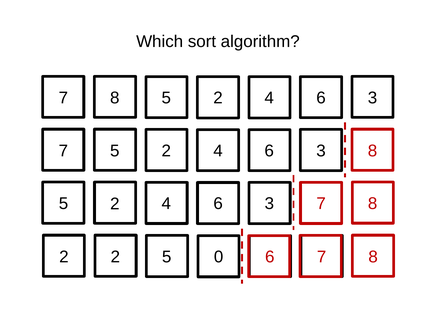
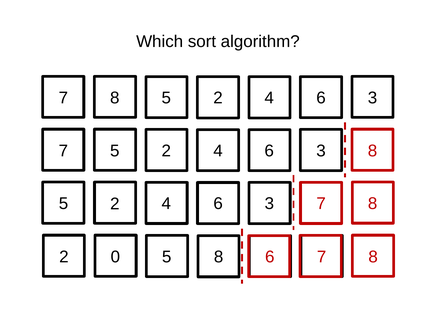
2 2: 2 -> 0 (115, 257)
5 0: 0 -> 8 (219, 257)
